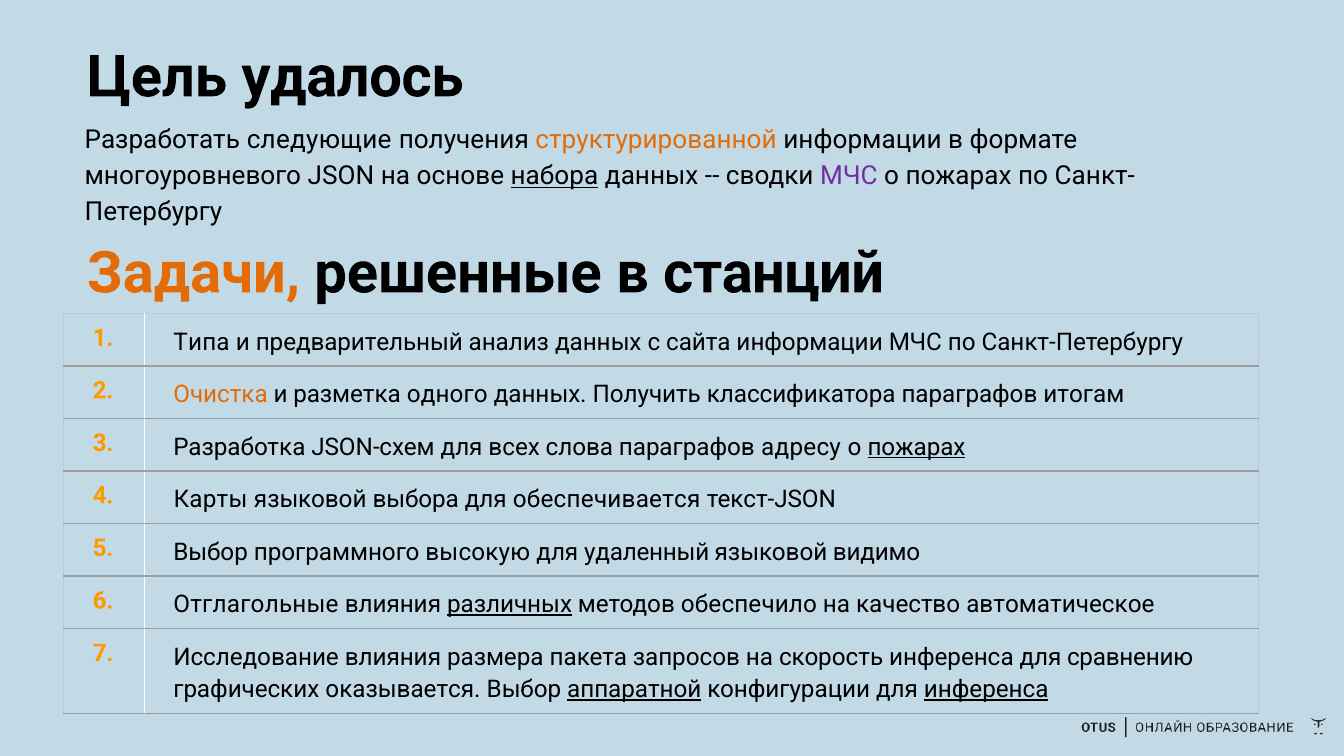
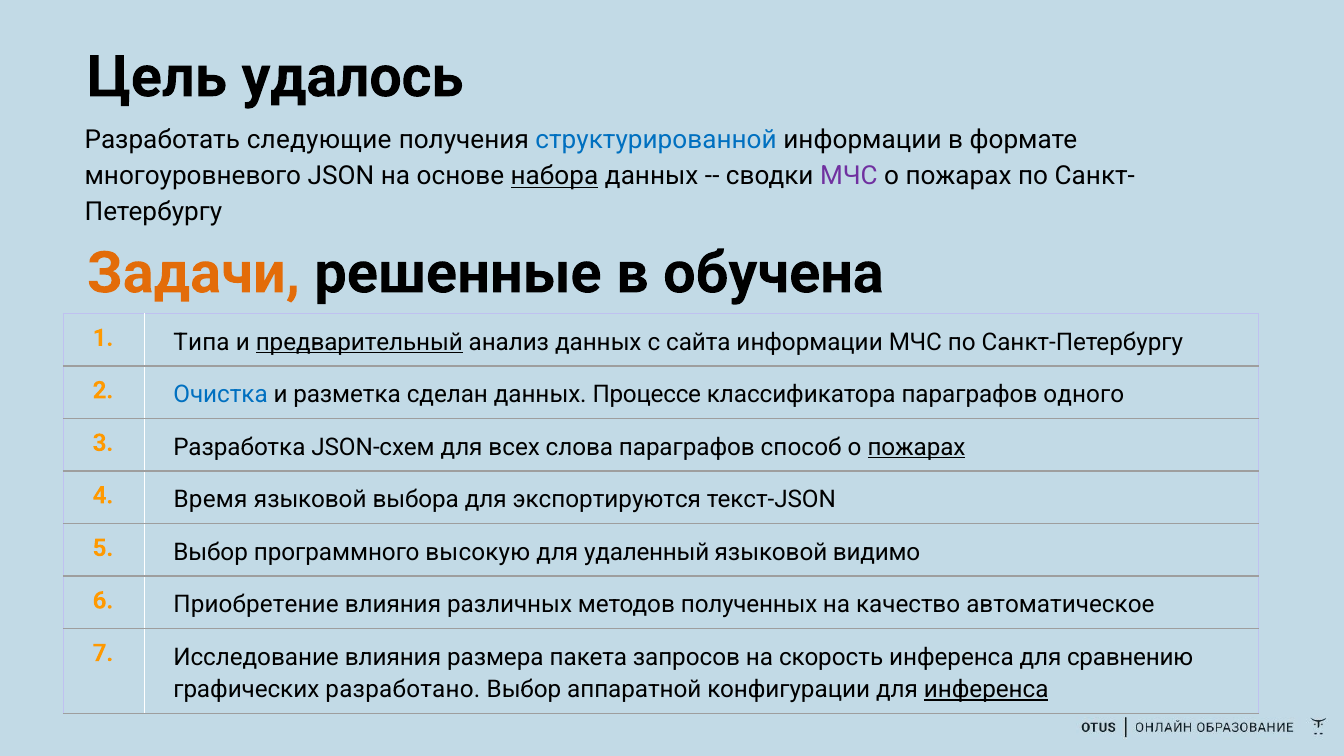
структурированной colour: orange -> blue (656, 140)
станций: станций -> обучена (773, 273)
предварительный underline: none -> present (359, 342)
Очистка colour: orange -> blue (221, 395)
одного: одного -> сделан (447, 395)
Получить: Получить -> Процессе (647, 395)
итогам: итогам -> одного (1084, 395)
адресу: адресу -> способ (801, 447)
Карты: Карты -> Время (211, 500)
обеспечивается: обеспечивается -> экспортируются (607, 500)
Отглагольные: Отглагольные -> Приобретение (256, 605)
различных underline: present -> none (510, 605)
обеспечило: обеспечило -> полученных (749, 605)
оказывается: оказывается -> разработано (403, 690)
аппаратной underline: present -> none (634, 690)
